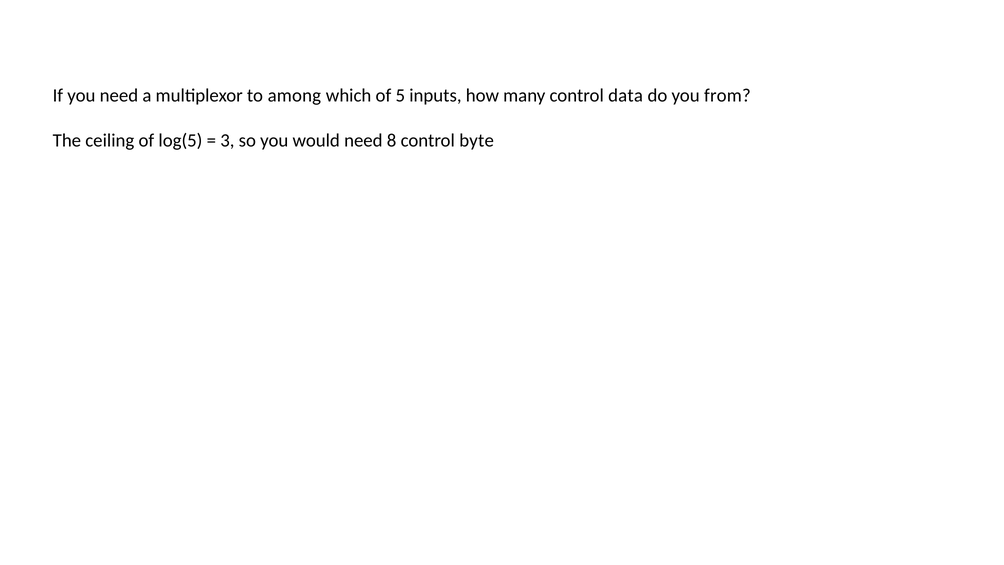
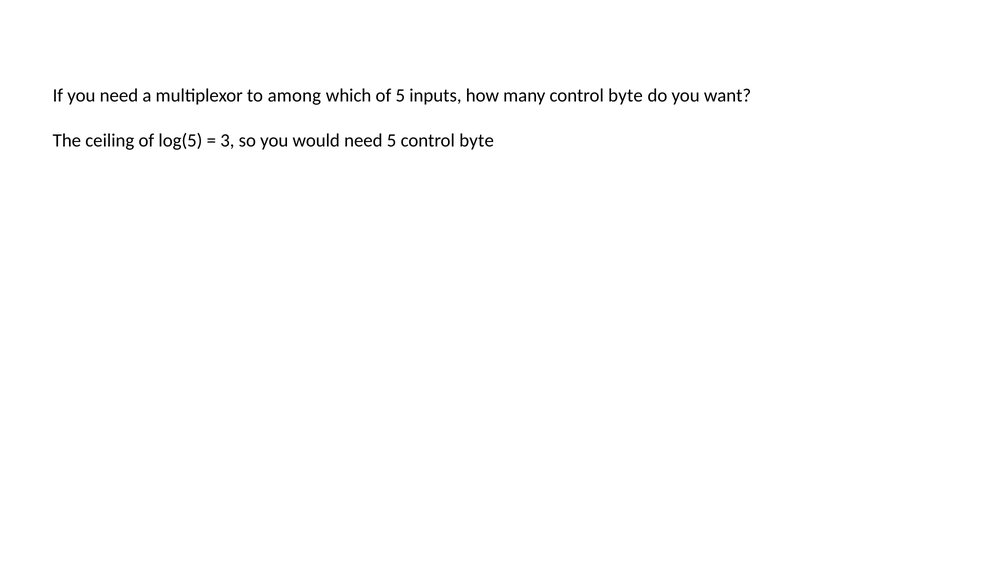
many control data: data -> byte (626, 95)
from: from -> want (728, 95)
need 8: 8 -> 5 (392, 141)
